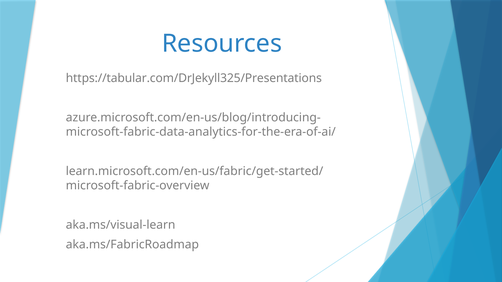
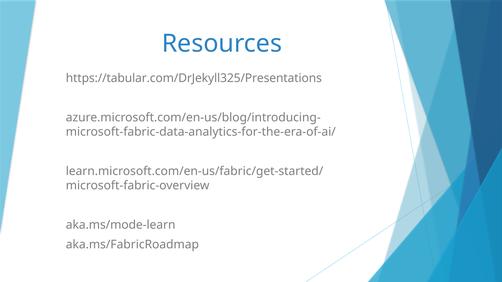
aka.ms/visual-learn: aka.ms/visual-learn -> aka.ms/mode-learn (121, 225)
